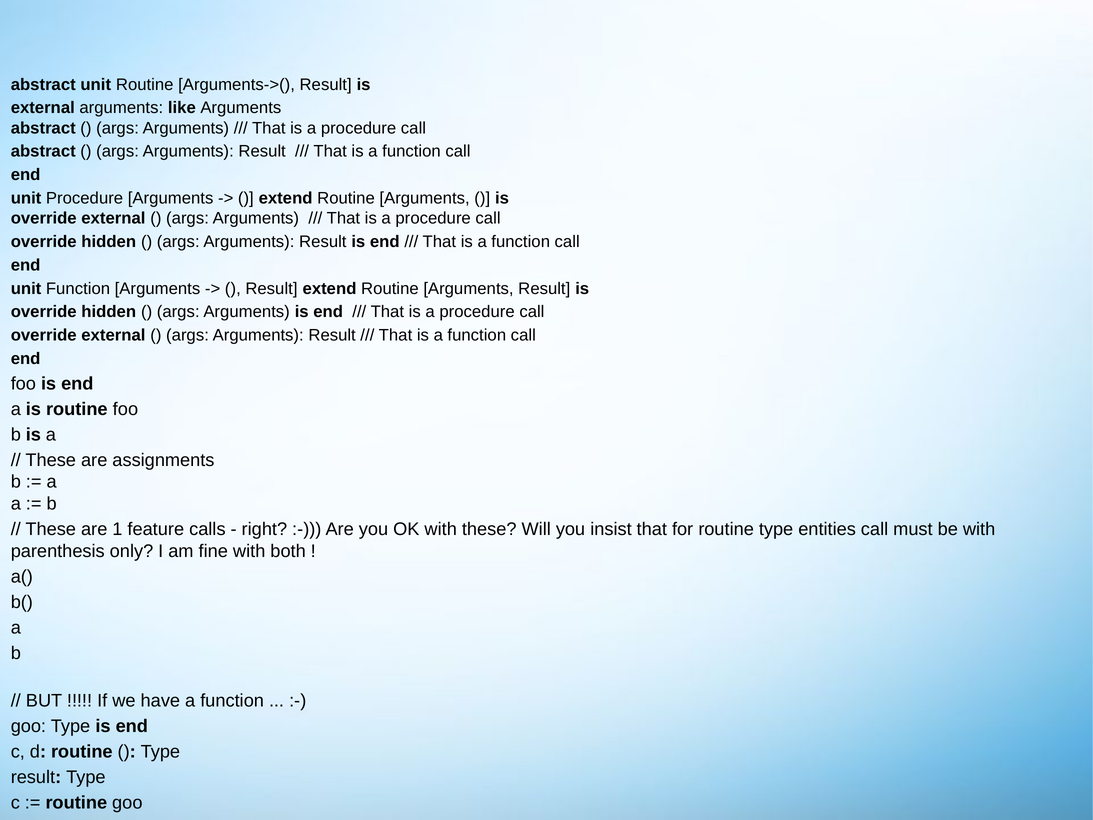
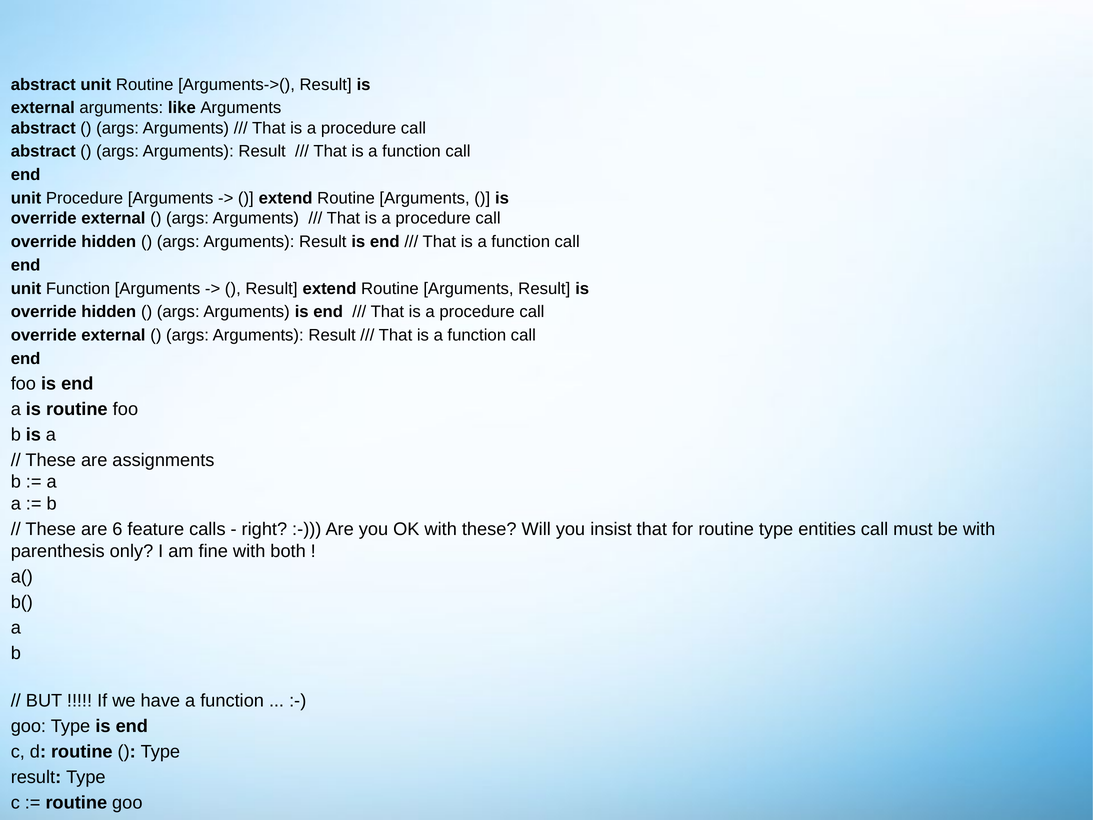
are 1: 1 -> 6 (117, 529)
